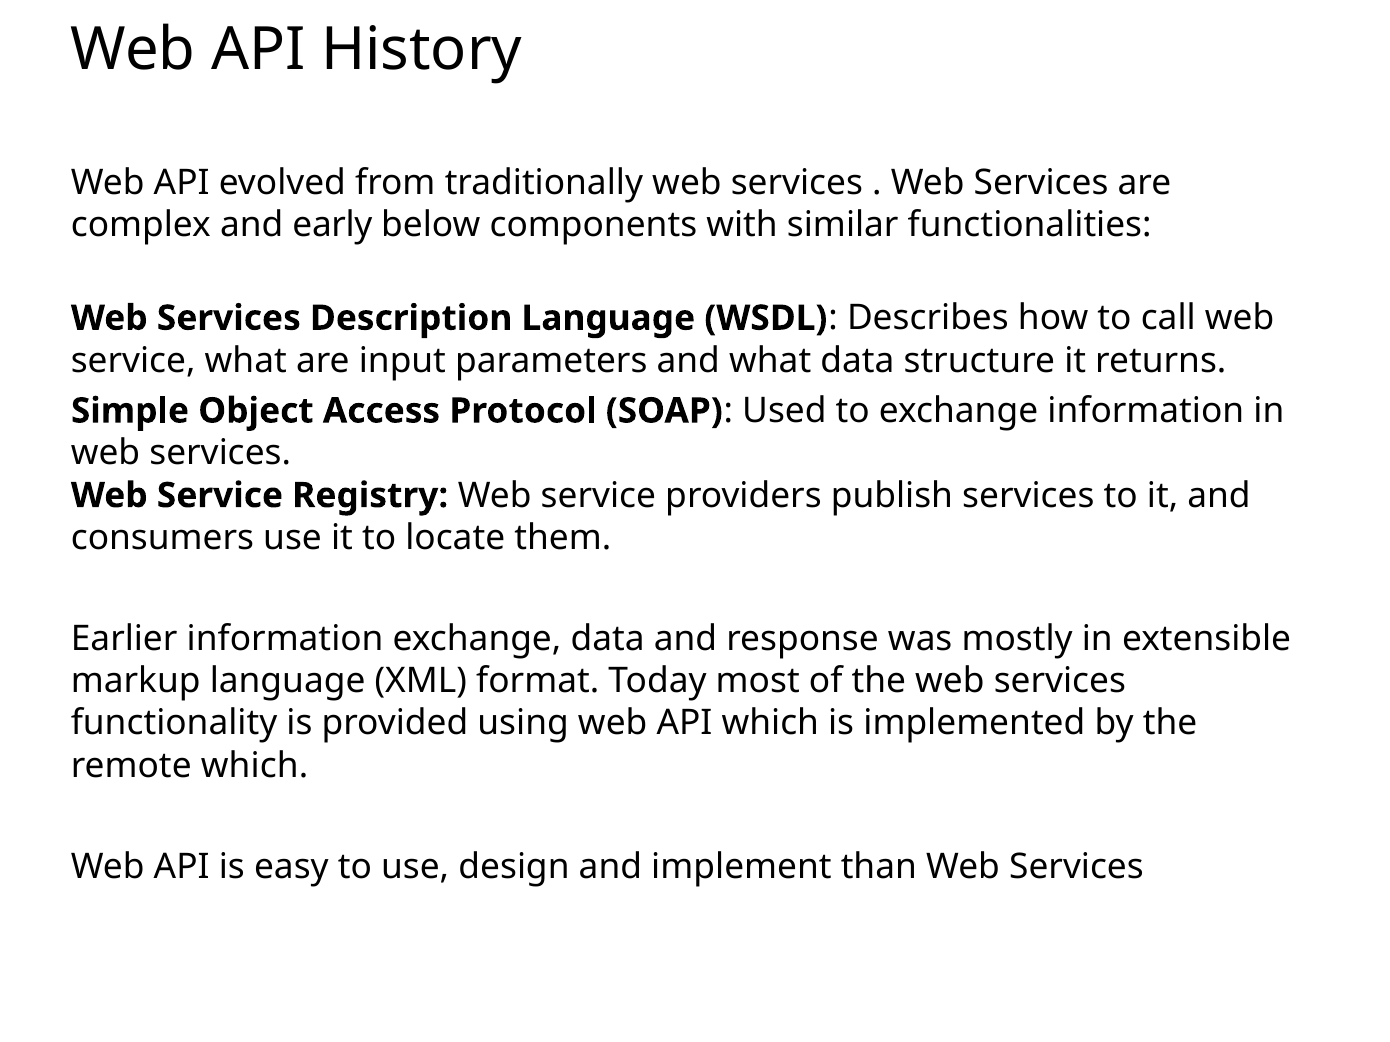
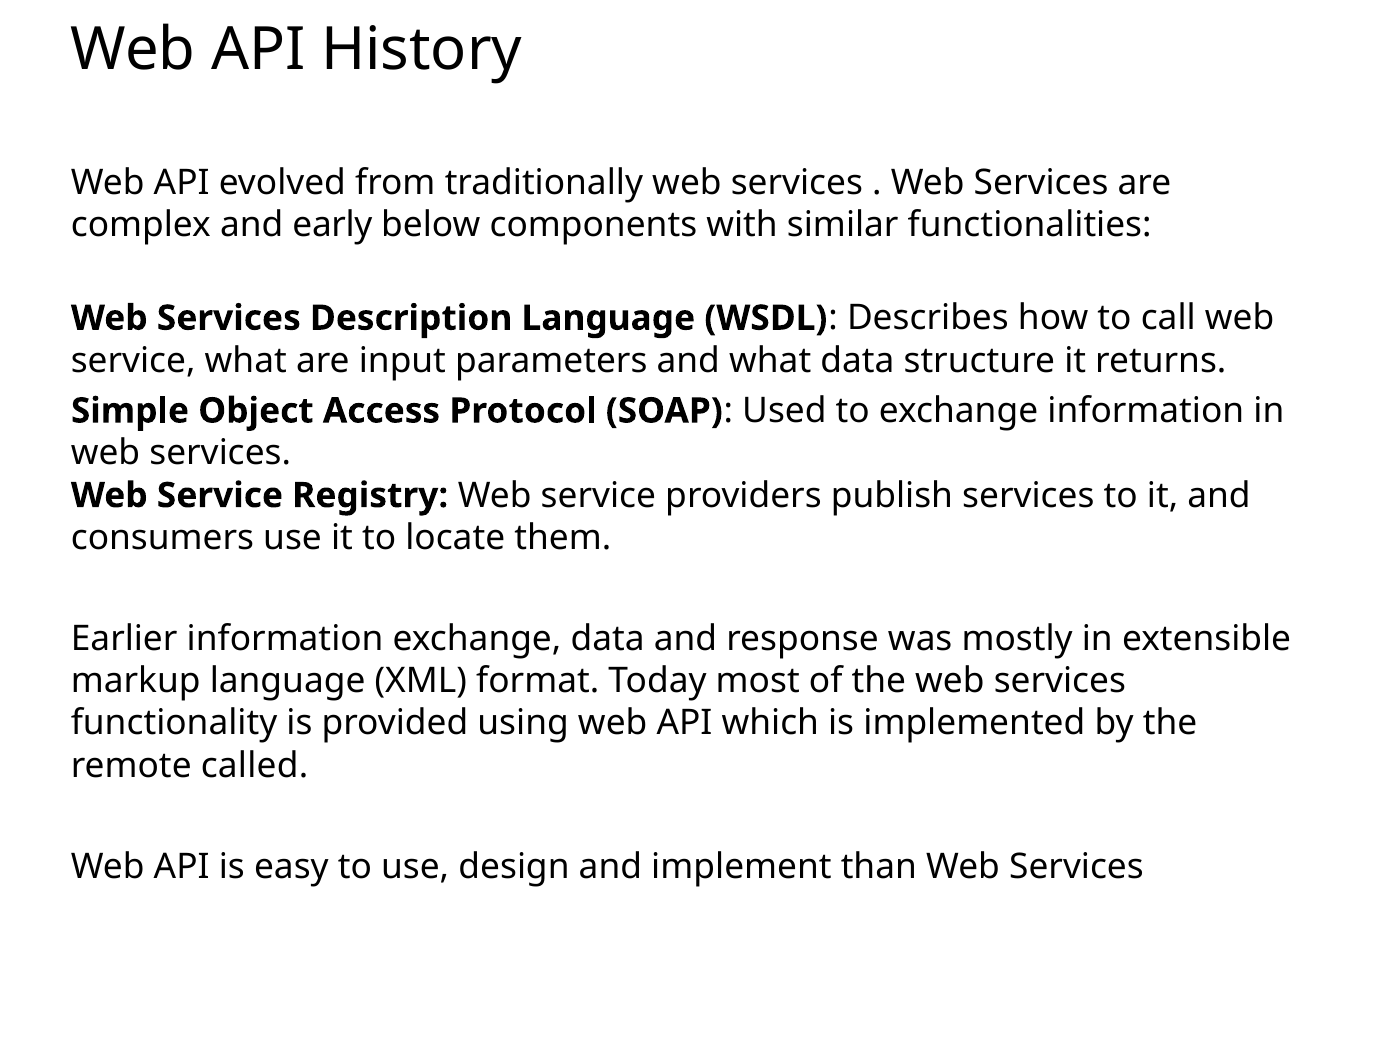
remote which: which -> called (255, 766)
